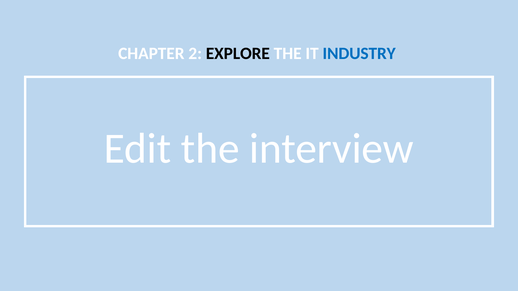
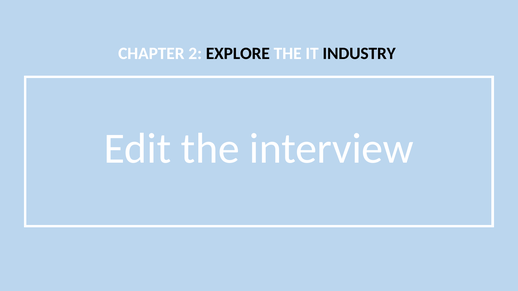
INDUSTRY colour: blue -> black (359, 54)
